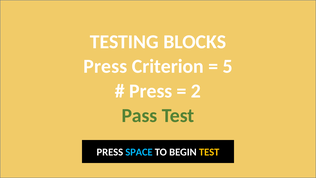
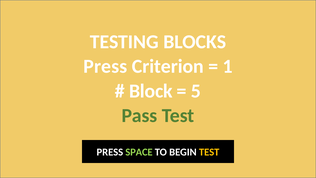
5: 5 -> 1 (228, 66)
Press: Press -> Block (151, 91)
2: 2 -> 5 (196, 91)
SPACE colour: light blue -> light green (139, 152)
